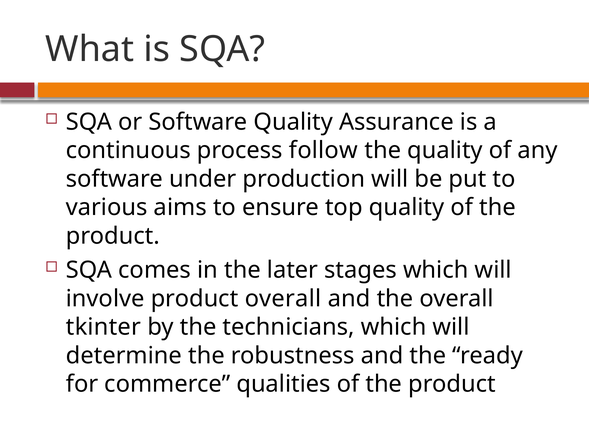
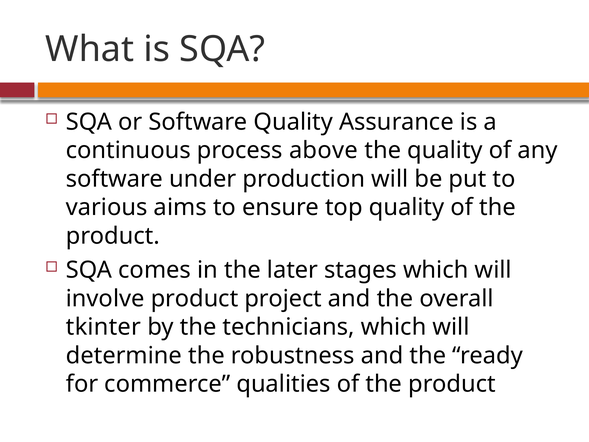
follow: follow -> above (323, 150)
product overall: overall -> project (283, 298)
